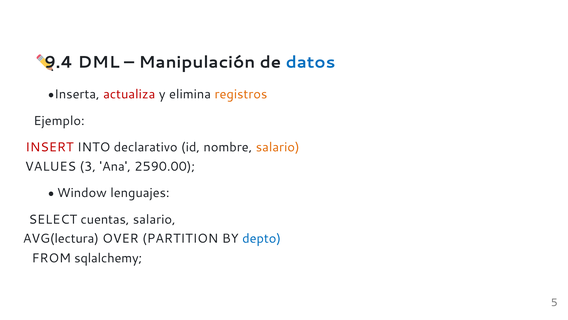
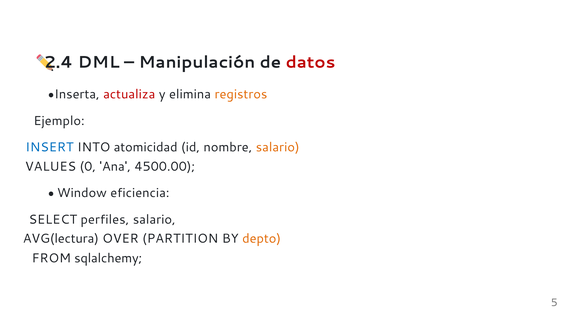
9.4: 9.4 -> 2.4 (59, 62)
datos colour: blue -> red (311, 62)
INSERT colour: red -> blue (49, 147)
declarativo: declarativo -> atomicidad (146, 147)
3: 3 -> 0 (88, 166)
2590.00: 2590.00 -> 4500.00 (165, 166)
lenguajes: lenguajes -> eficiencia (140, 193)
cuentas: cuentas -> perfiles (105, 219)
depto colour: blue -> orange (262, 238)
